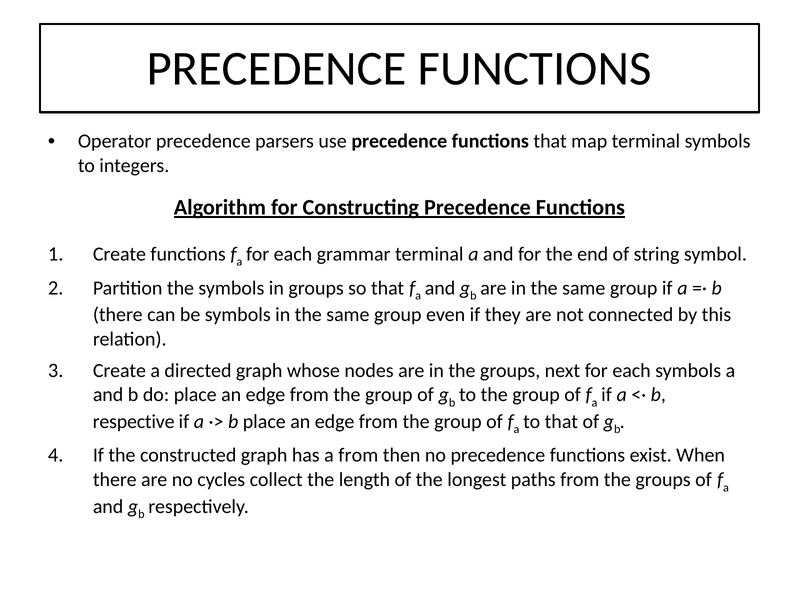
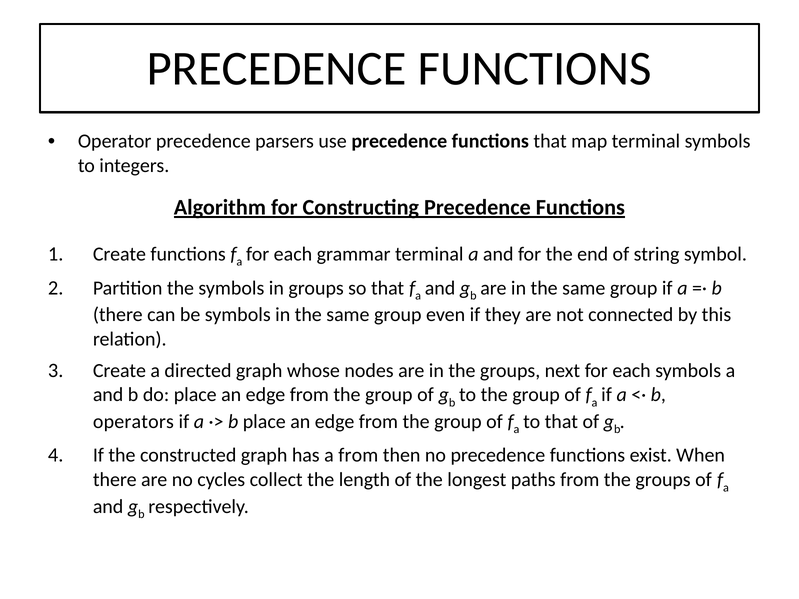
respective: respective -> operators (133, 422)
